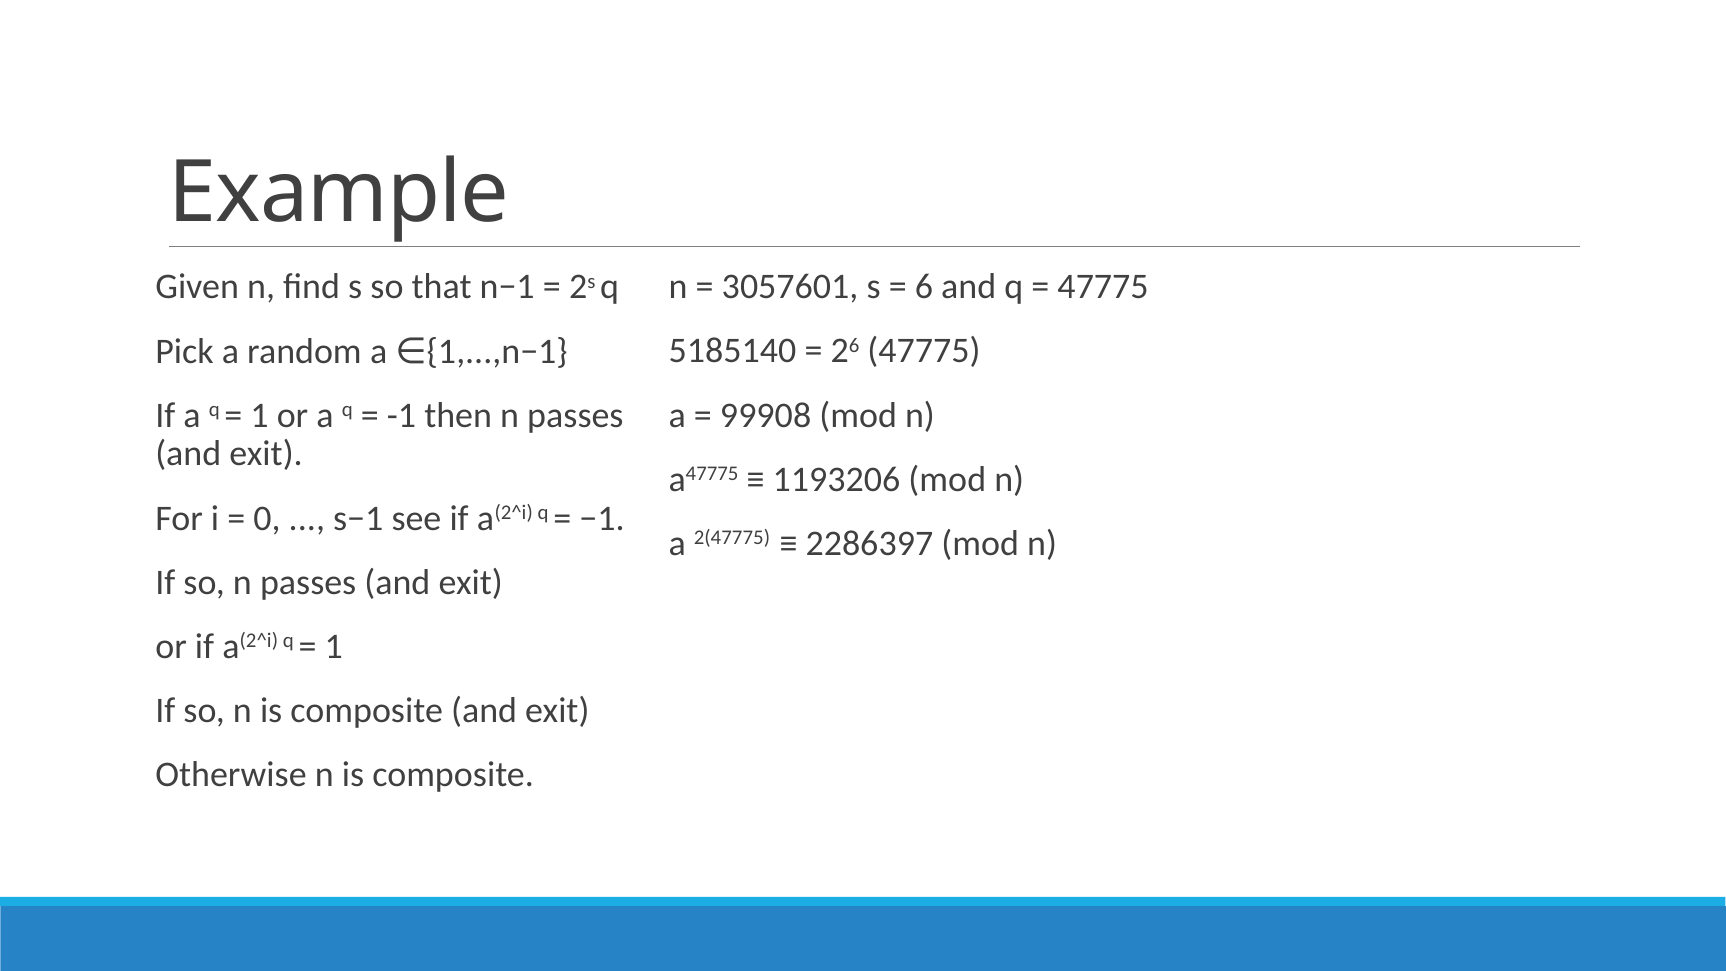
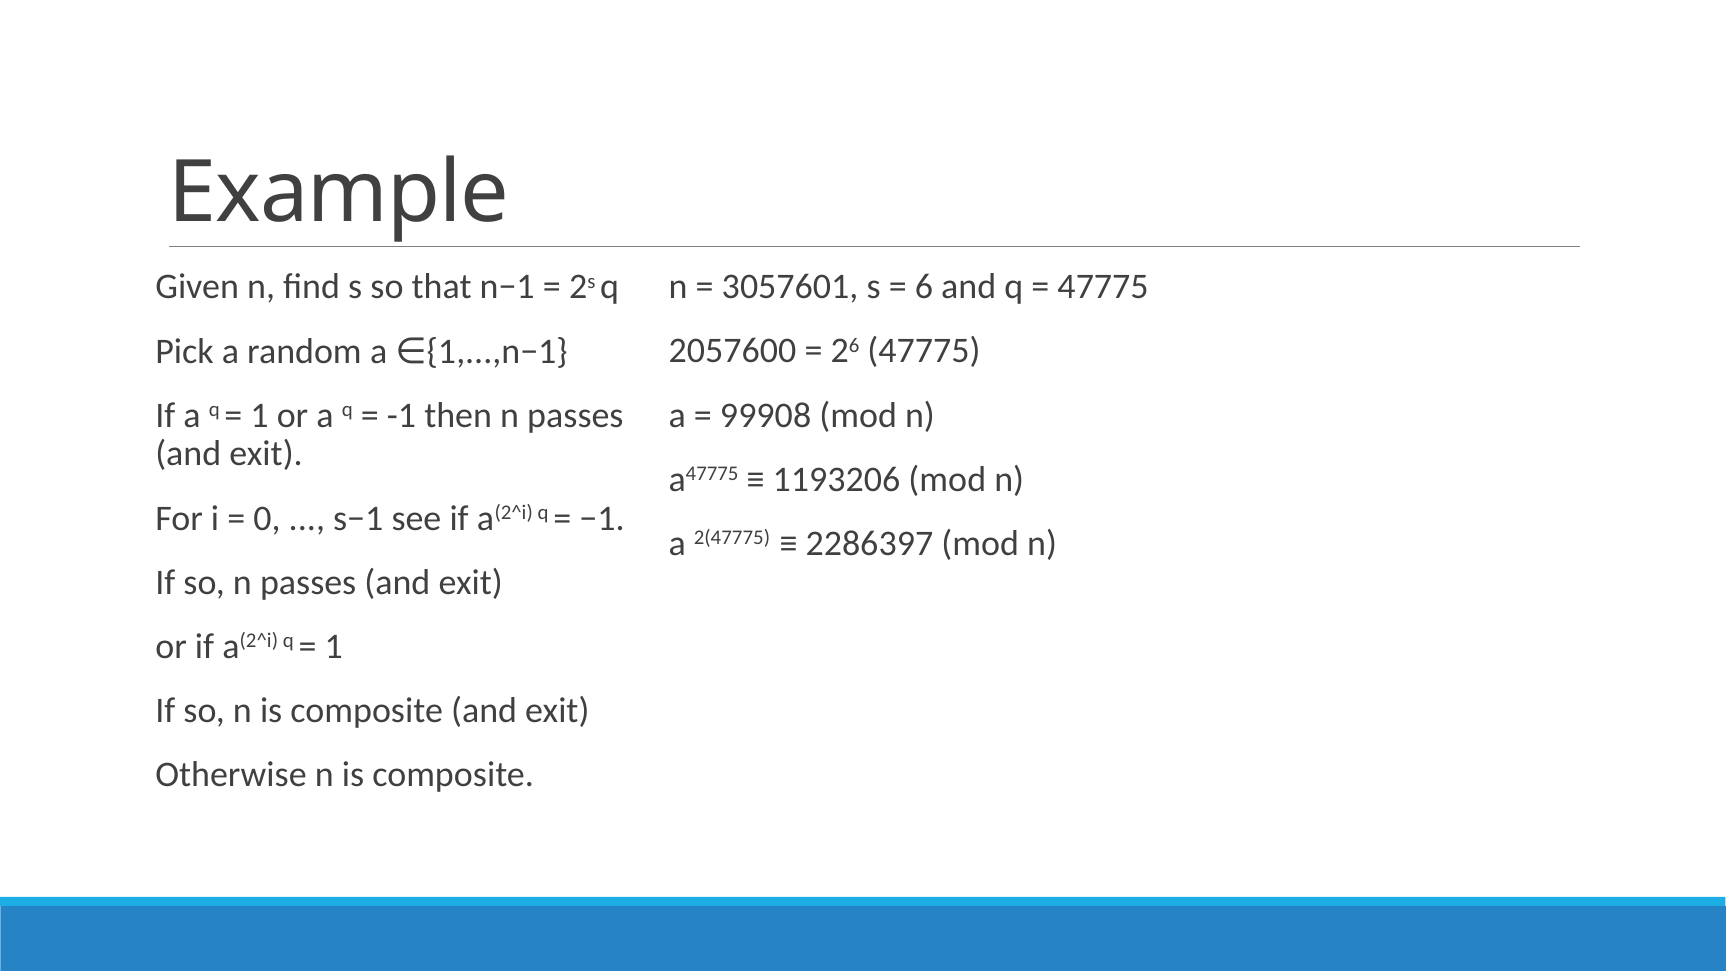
5185140: 5185140 -> 2057600 (732, 351)
